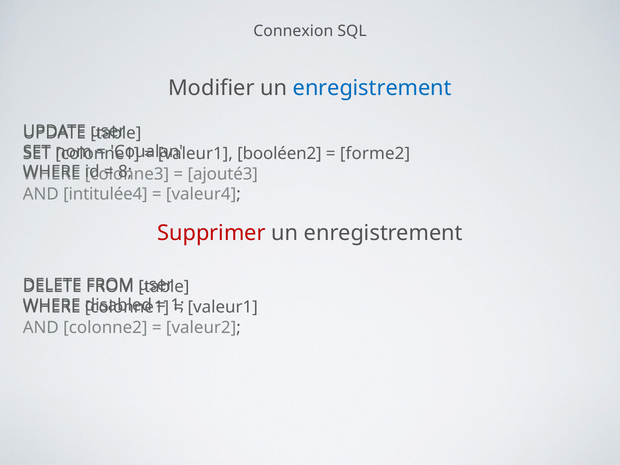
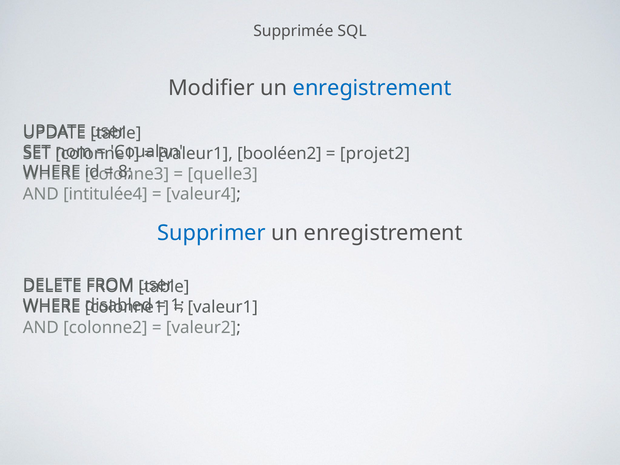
Connexion: Connexion -> Supprimée (293, 31)
forme2: forme2 -> projet2 (375, 154)
ajouté3: ajouté3 -> quelle3 (223, 174)
Supprimer colour: red -> blue (211, 233)
